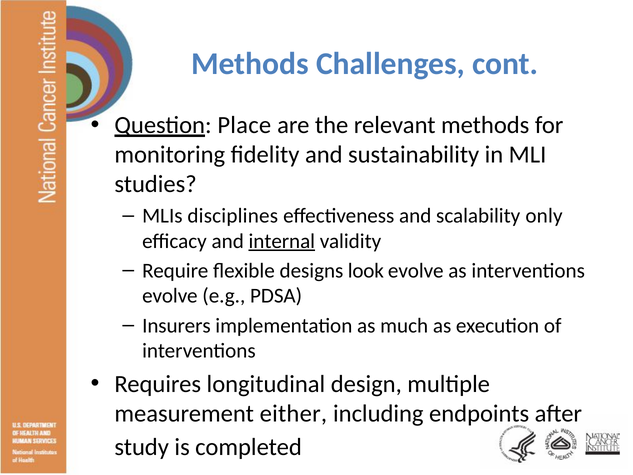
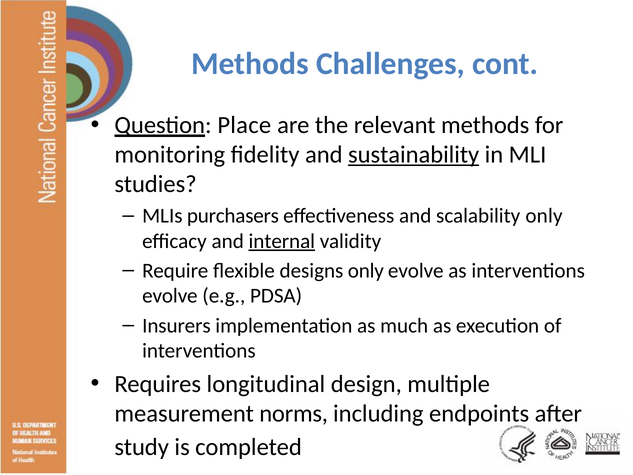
sustainability underline: none -> present (414, 155)
disciplines: disciplines -> purchasers (233, 216)
designs look: look -> only (366, 271)
either: either -> norms (294, 414)
